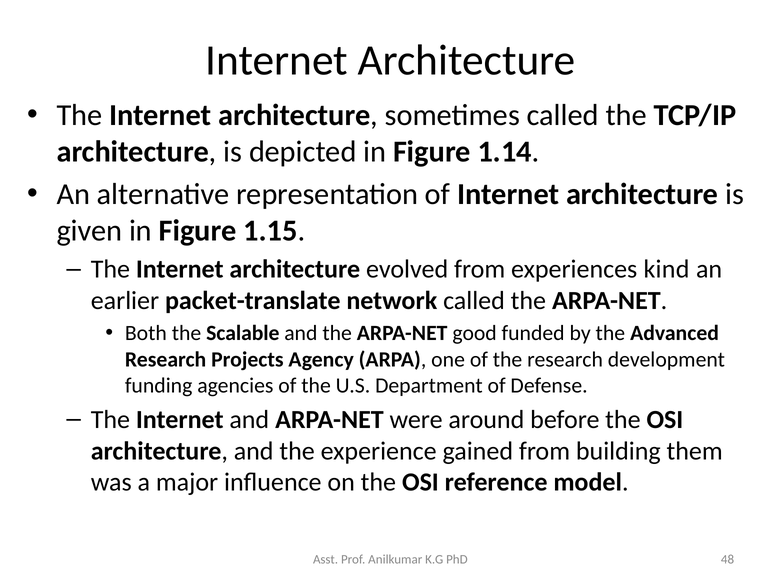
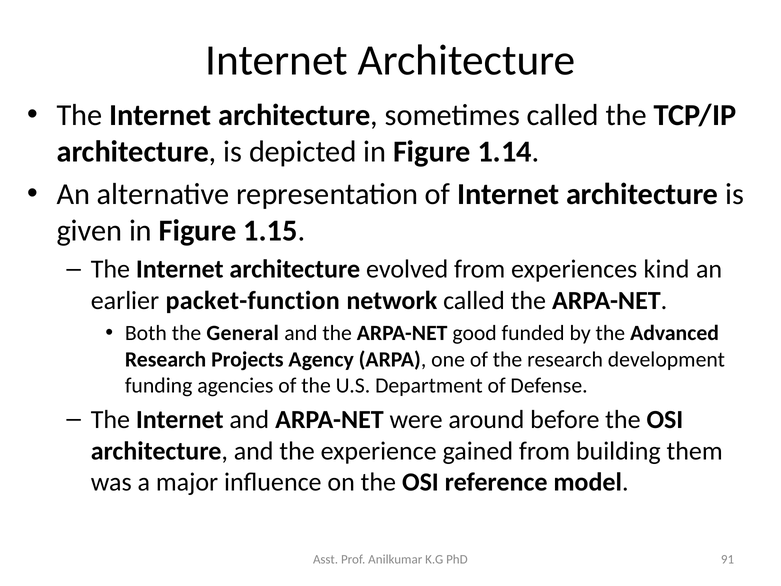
packet-translate: packet-translate -> packet-function (253, 300)
Scalable: Scalable -> General (243, 333)
48: 48 -> 91 (728, 559)
